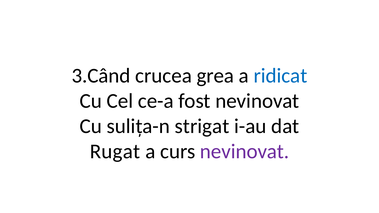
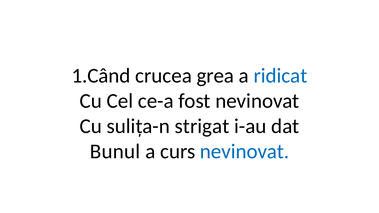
3.Când: 3.Când -> 1.Când (101, 76)
Rugat: Rugat -> Bunul (115, 152)
nevinovat colour: purple -> blue (245, 152)
